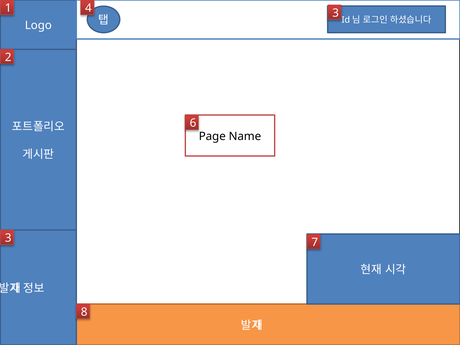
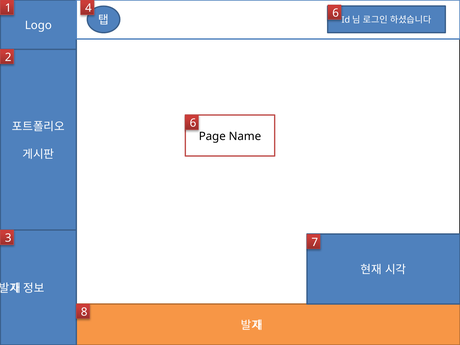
4 3: 3 -> 6 (336, 13)
